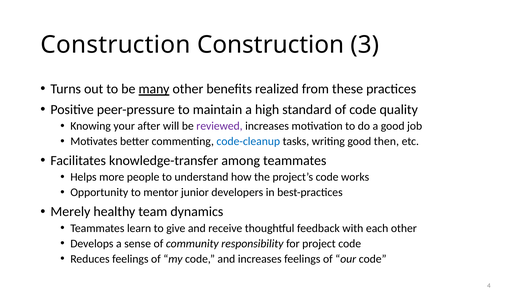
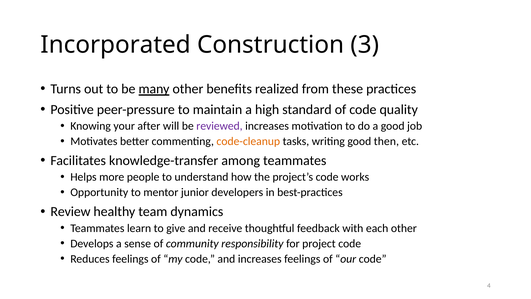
Construction: Construction -> Incorporated (116, 45)
code-cleanup colour: blue -> orange (248, 141)
Merely: Merely -> Review (70, 211)
